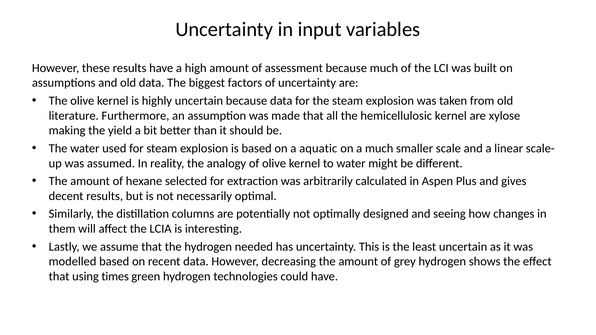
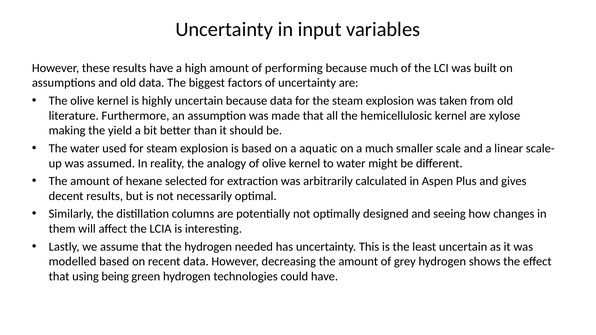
assessment: assessment -> performing (294, 68)
times: times -> being (115, 277)
